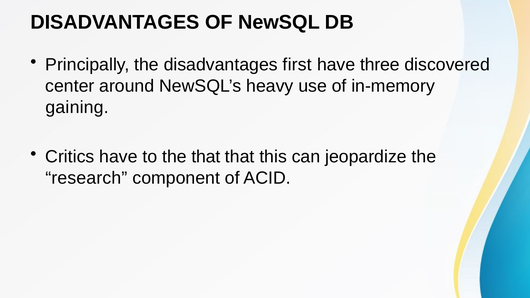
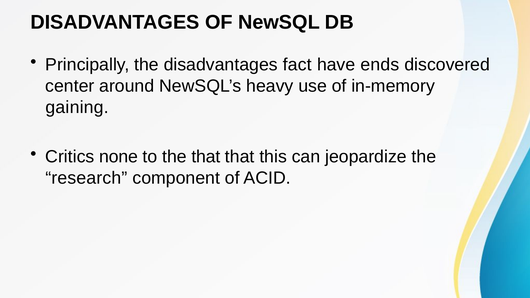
first: first -> fact (297, 65)
three: three -> ends (380, 65)
Critics have: have -> none (118, 157)
